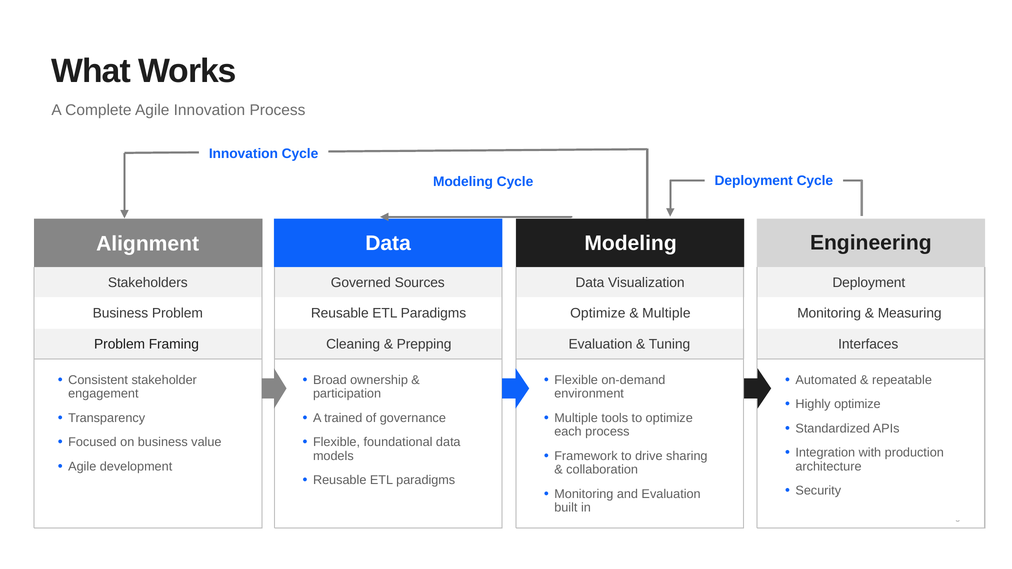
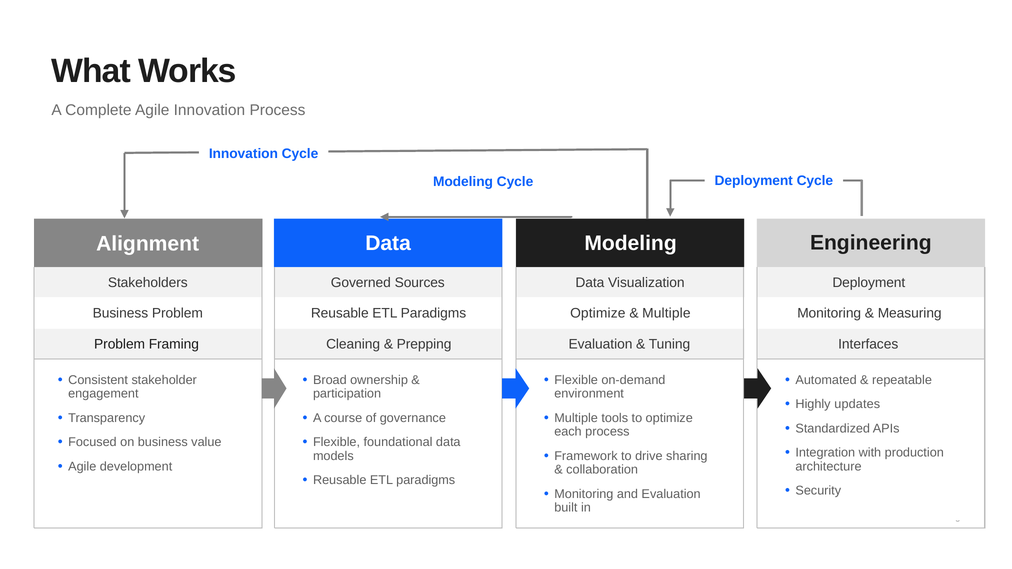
Highly optimize: optimize -> updates (857, 404)
trained: trained -> course (343, 418)
